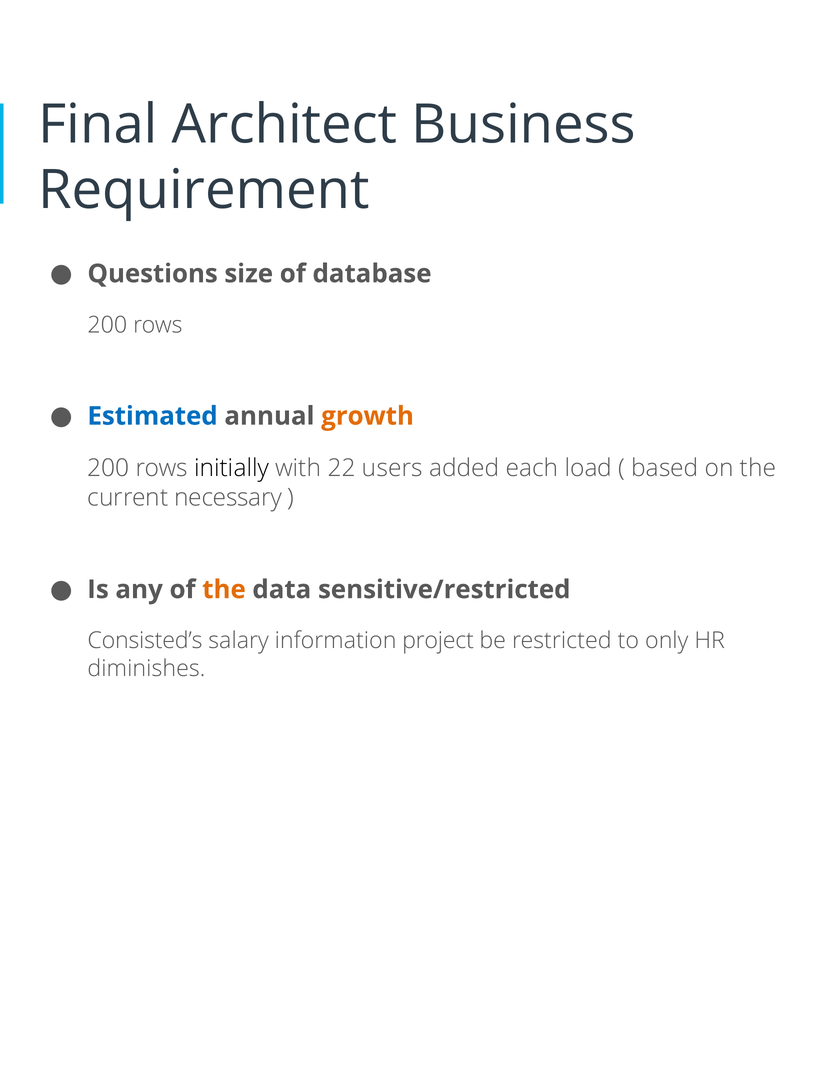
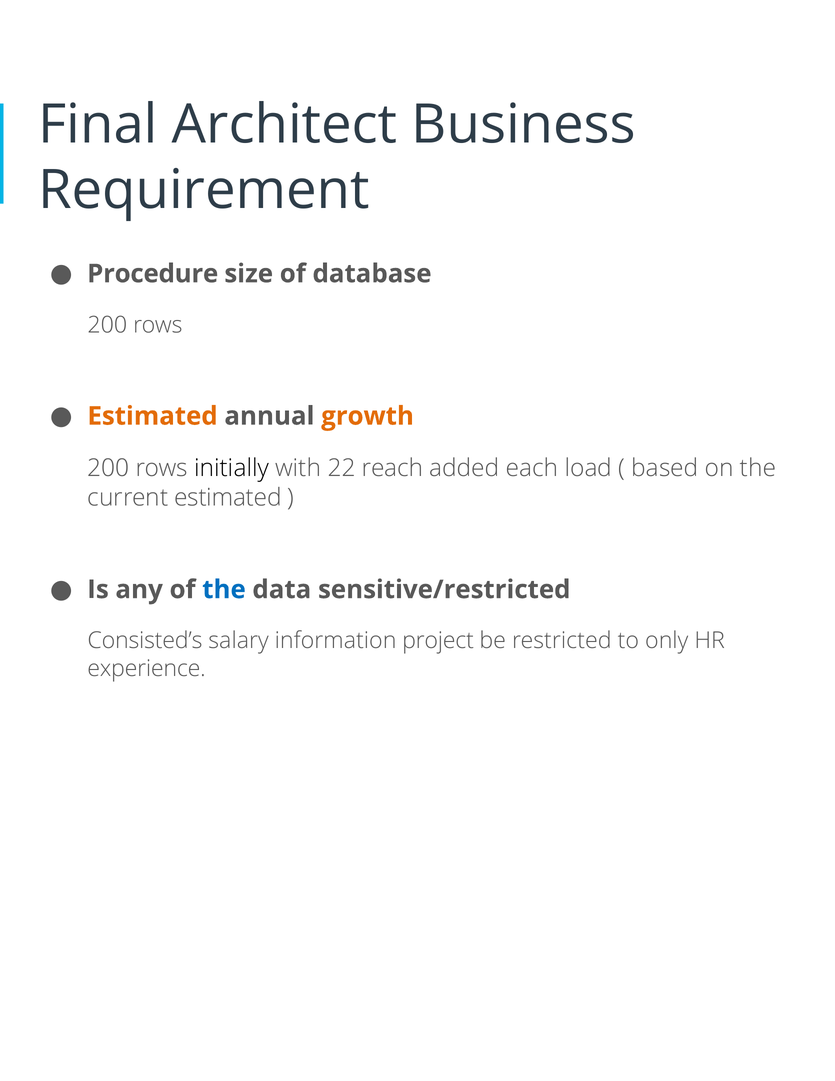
Questions: Questions -> Procedure (153, 274)
Estimated colour: blue -> orange (153, 416)
users: users -> reach (393, 468)
current necessary: necessary -> estimated (228, 497)
the colour: orange -> blue (224, 589)
diminishes: diminishes -> experience (146, 668)
